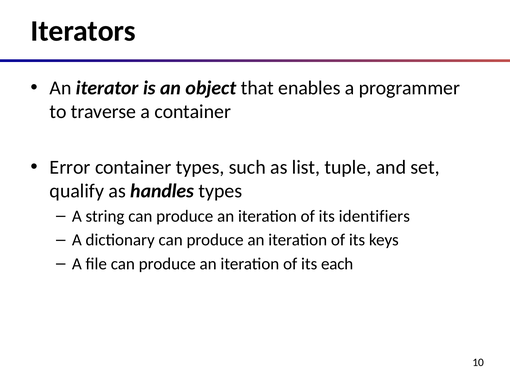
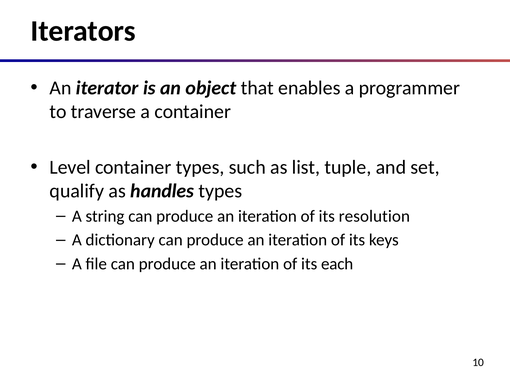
Error: Error -> Level (70, 167)
identifiers: identifiers -> resolution (374, 217)
